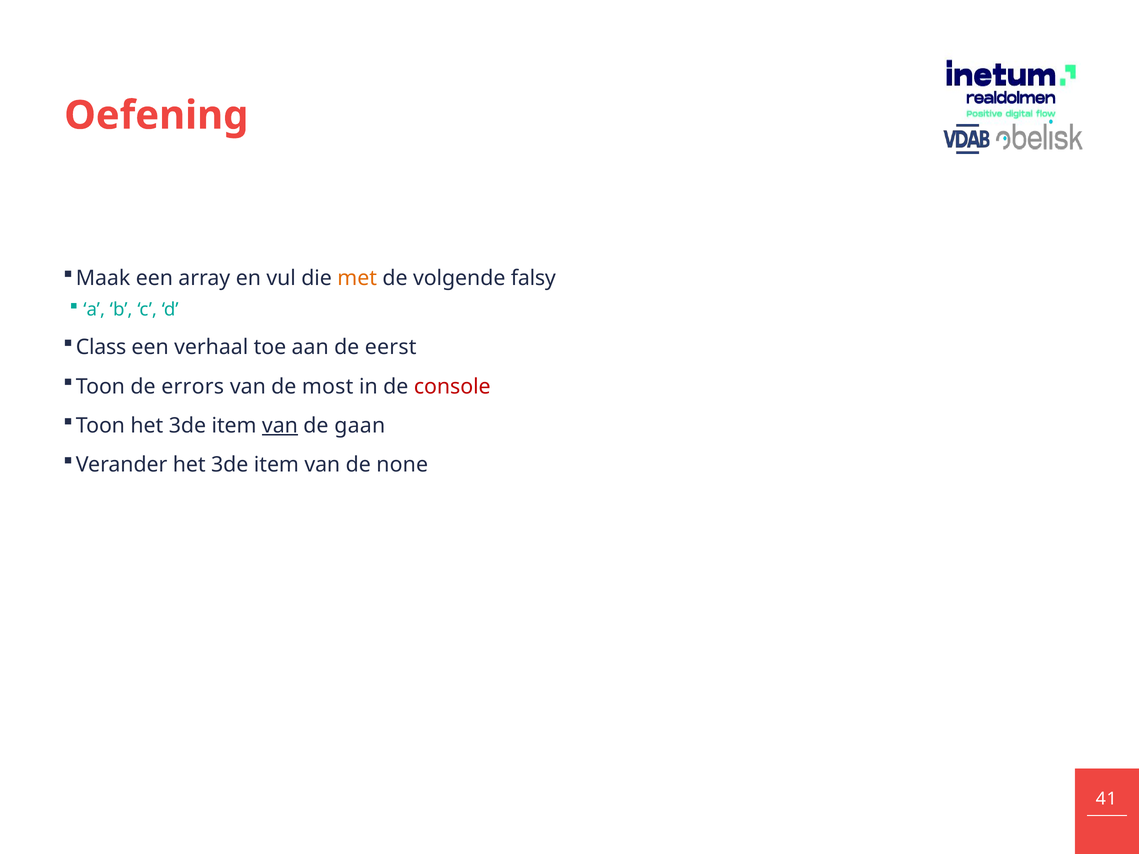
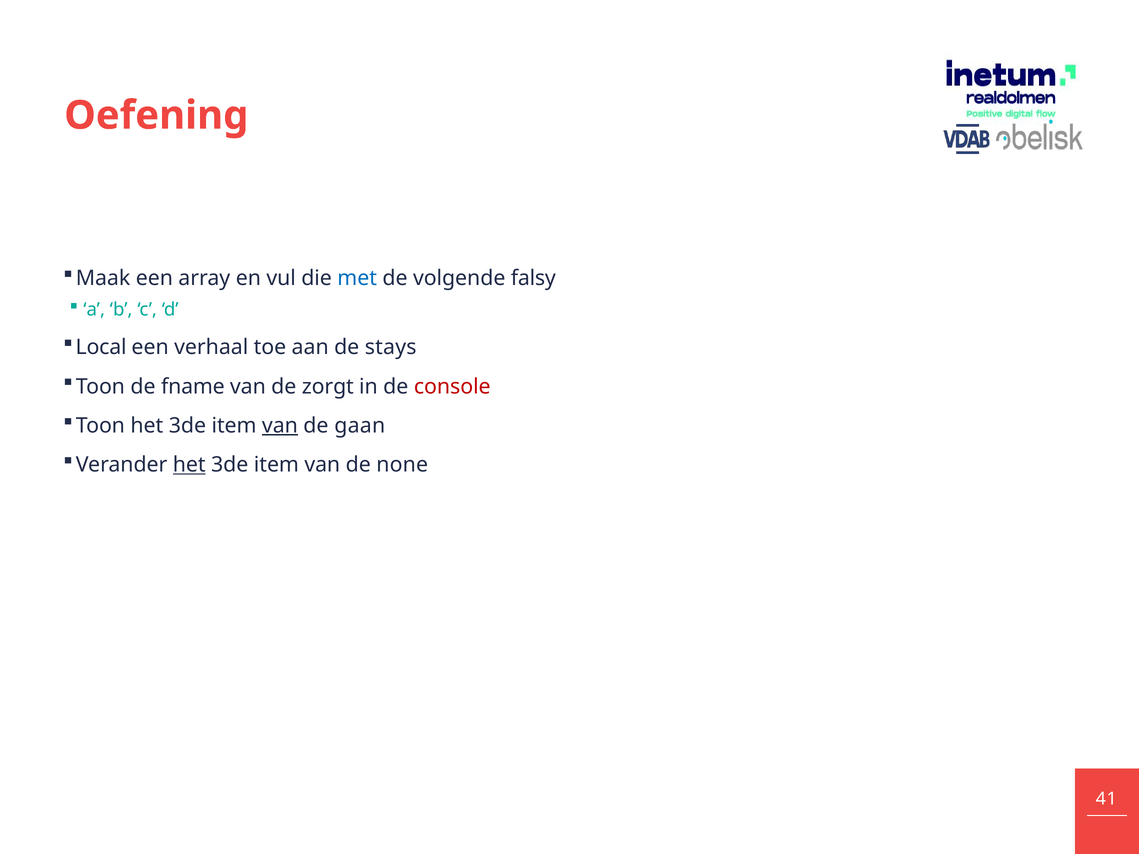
met colour: orange -> blue (357, 278)
Class: Class -> Local (101, 347)
eerst: eerst -> stays (391, 347)
errors: errors -> fname (193, 387)
most: most -> zorgt (328, 387)
het underline: none -> present (189, 465)
